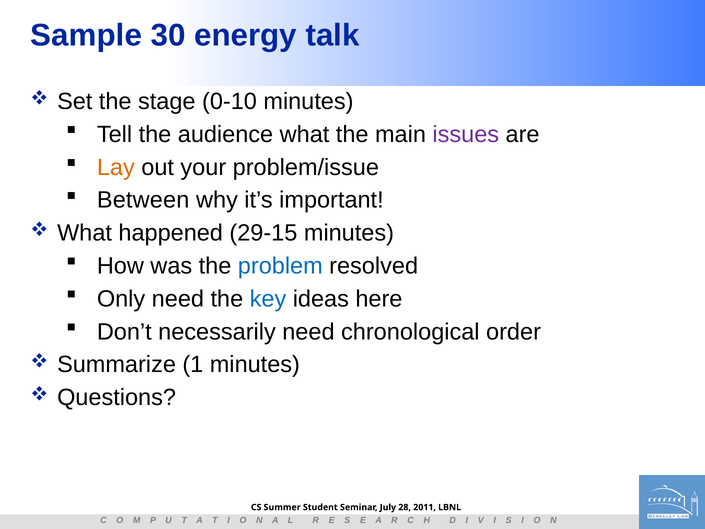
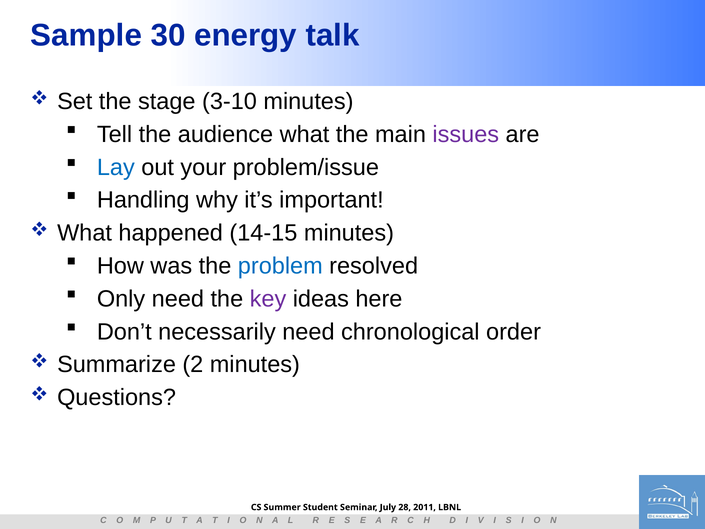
0-10: 0-10 -> 3-10 (229, 101)
Lay colour: orange -> blue (116, 167)
Between: Between -> Handling (143, 200)
29-15: 29-15 -> 14-15 (263, 233)
key colour: blue -> purple (268, 299)
1: 1 -> 2 (193, 365)
